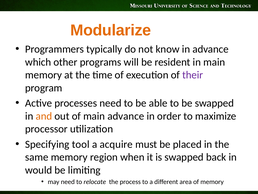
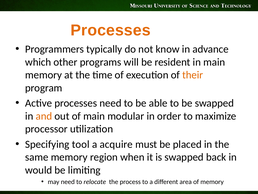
Modularize: Modularize -> Processes (111, 30)
their colour: purple -> orange (193, 75)
main advance: advance -> modular (126, 116)
